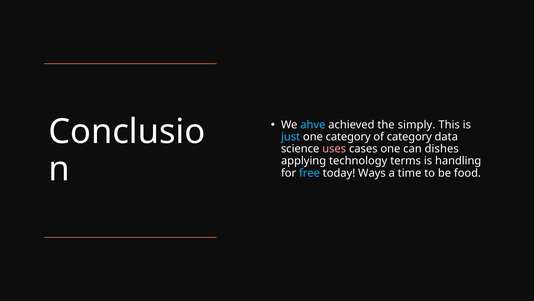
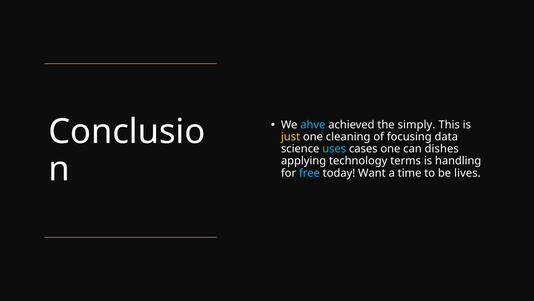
just colour: light blue -> yellow (291, 137)
one category: category -> cleaning (348, 137)
of category: category -> focusing (409, 137)
uses colour: pink -> light blue (334, 149)
Ways: Ways -> Want (372, 173)
food: food -> lives (467, 173)
